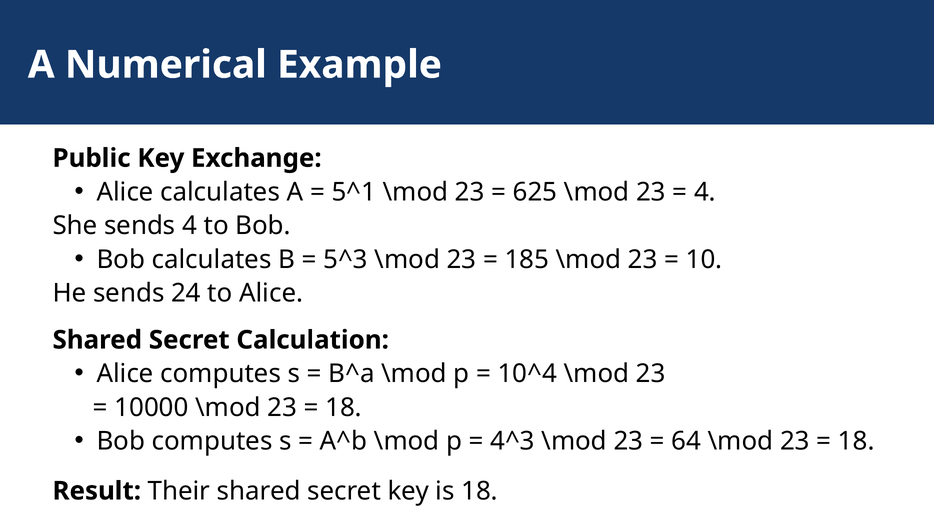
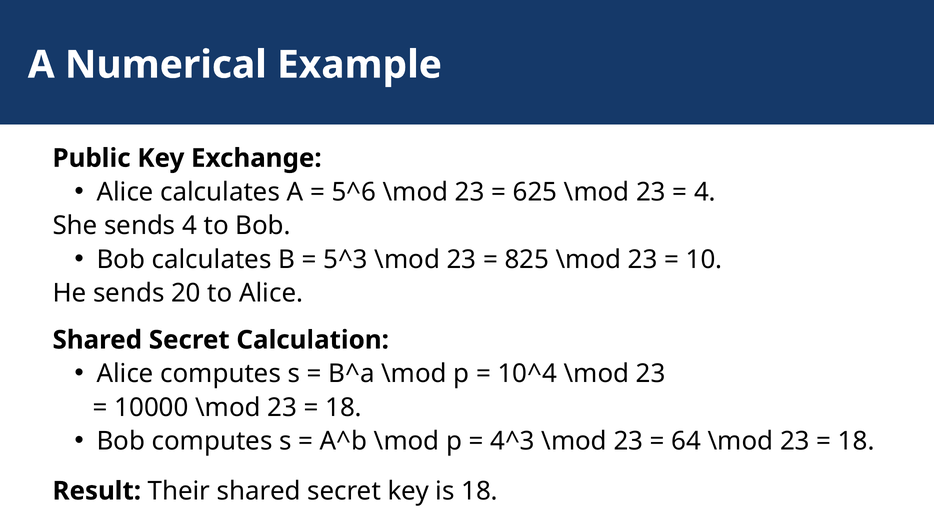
5^1: 5^1 -> 5^6 (354, 192)
185: 185 -> 825 (527, 259)
24: 24 -> 20 (186, 293)
